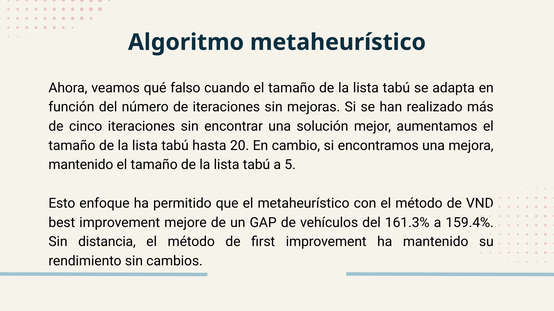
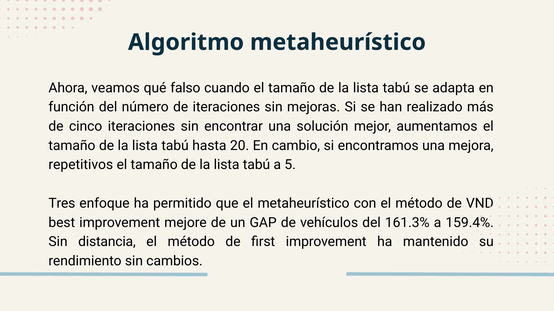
mantenido: mantenido -> repetitivos (81, 165)
Esto: Esto -> Tres (62, 204)
